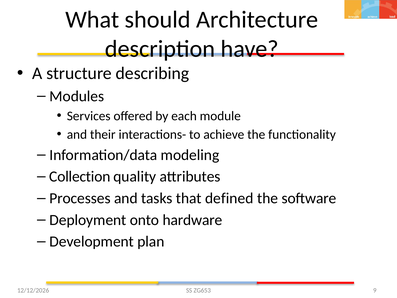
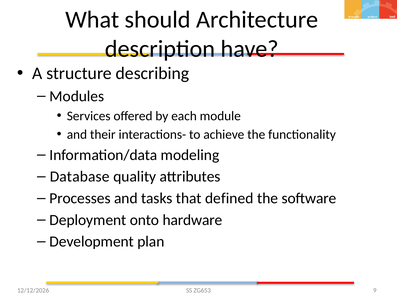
Collection: Collection -> Database (80, 176)
